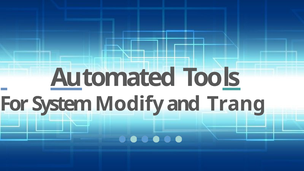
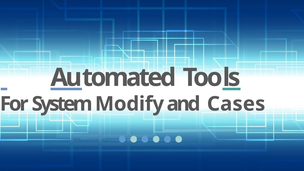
Trang: Trang -> Cases (236, 104)
